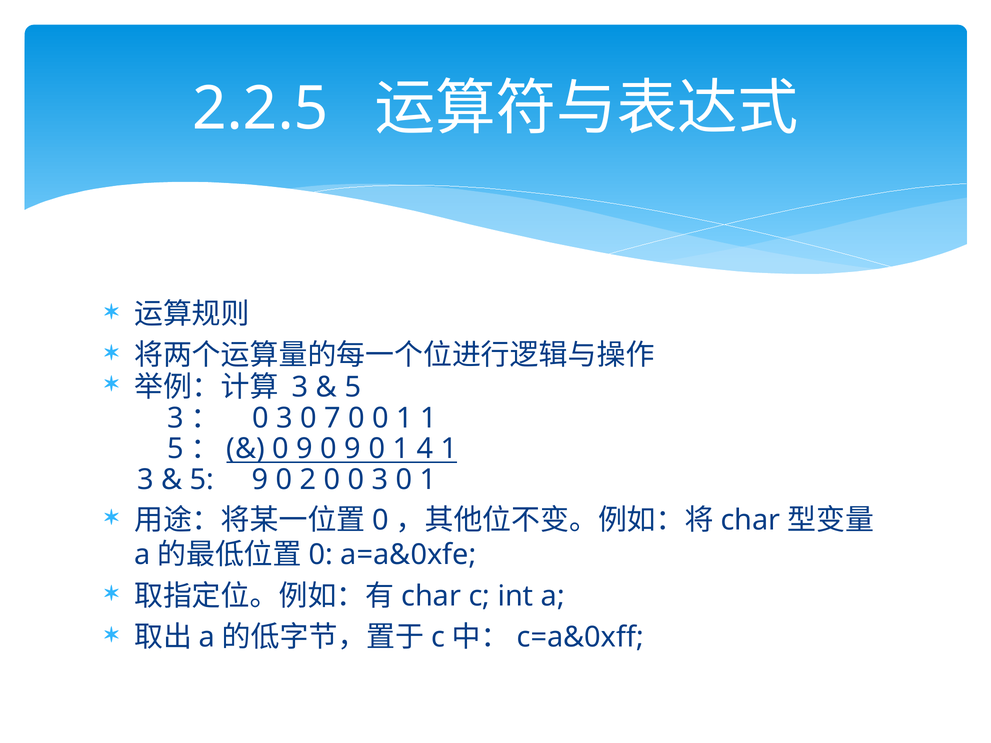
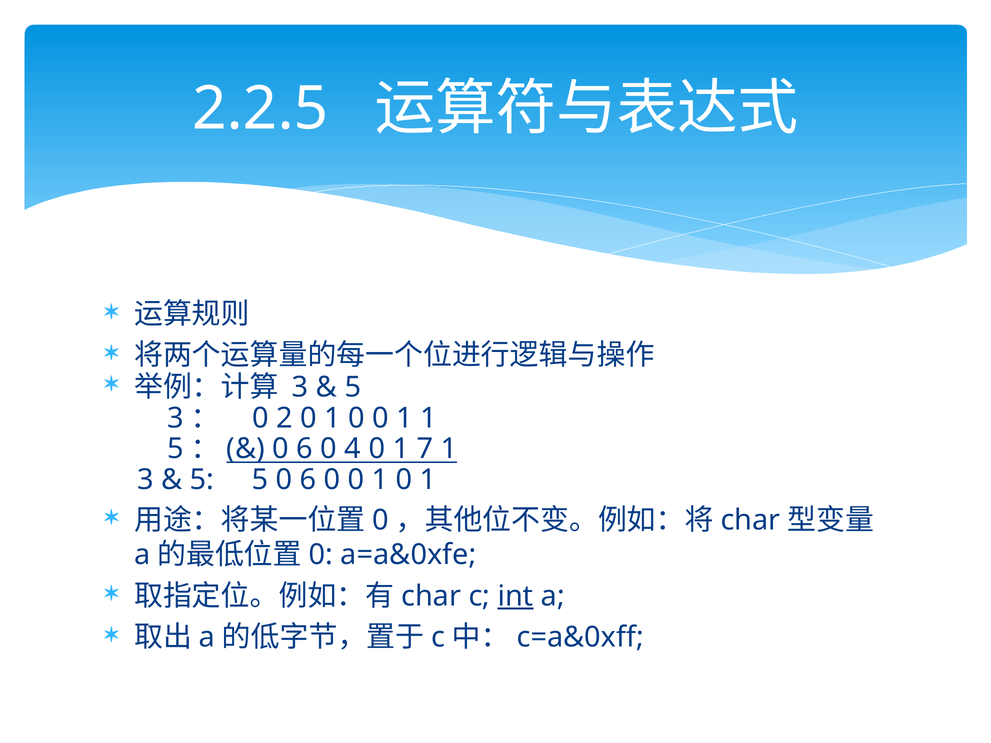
3: 3 -> 2 (284, 418)
7: 7 -> 1 (332, 418)
9: 9 -> 6 (305, 449)
9: 9 -> 4 (353, 449)
4: 4 -> 7 (425, 449)
5 9: 9 -> 5 (260, 480)
2: 2 -> 6 (308, 480)
3: 3 -> 1 (380, 480)
int underline: none -> present (515, 596)
